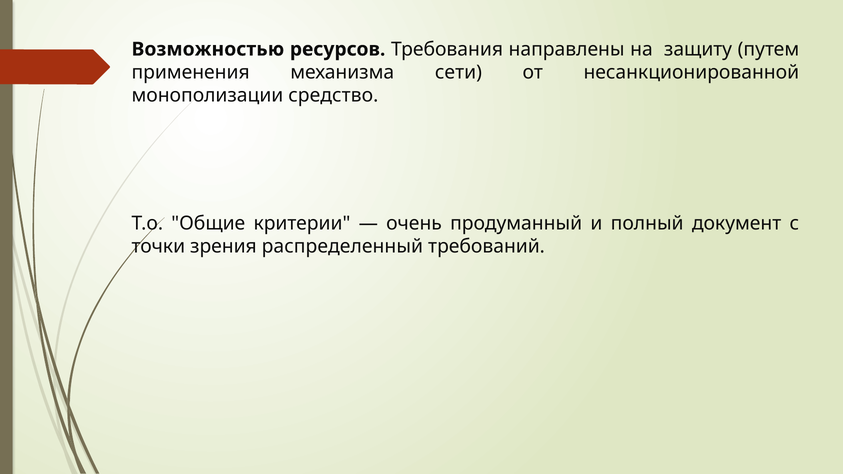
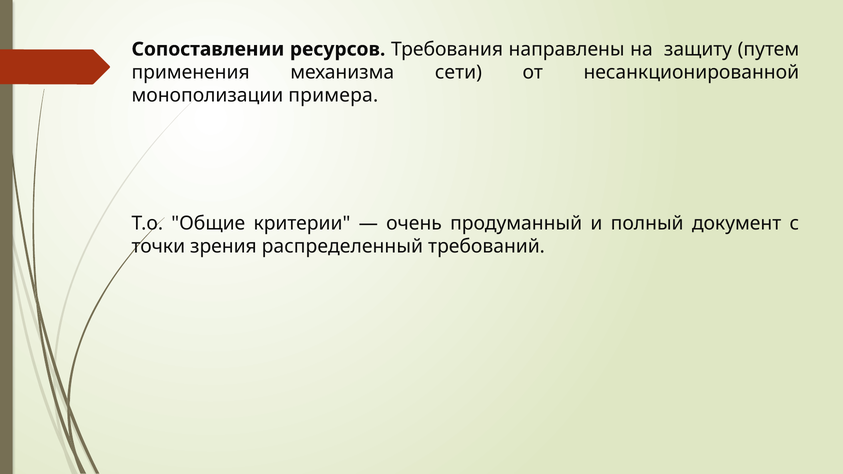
Возможностью: Возможностью -> Сопоставлении (208, 49)
средство: средство -> примера (333, 96)
